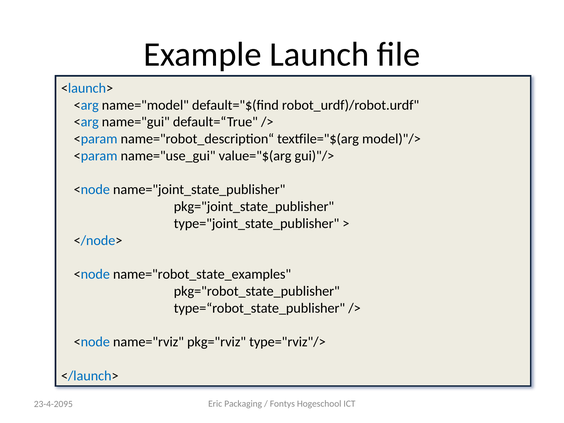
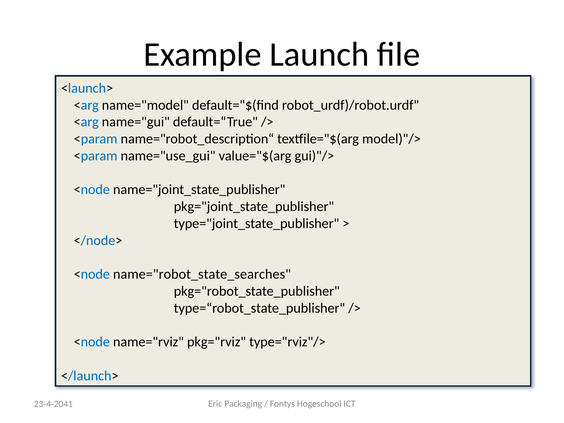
name="robot_state_examples: name="robot_state_examples -> name="robot_state_searches (202, 274)
23-4-2095: 23-4-2095 -> 23-4-2041 (53, 404)
